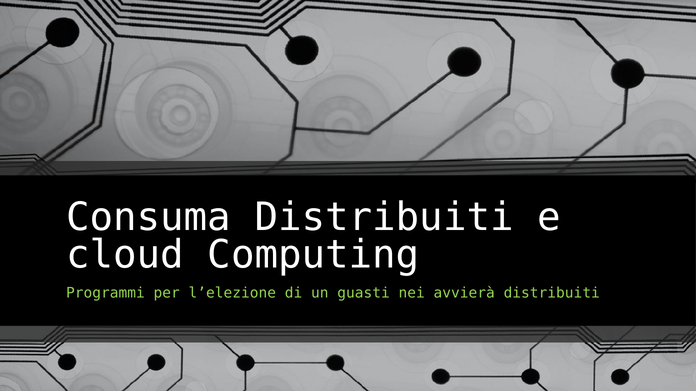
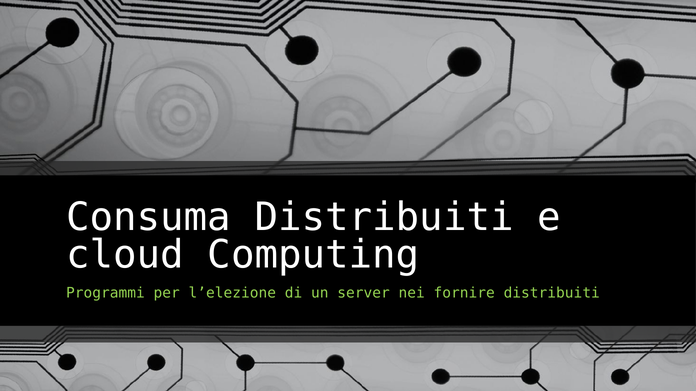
guasti: guasti -> server (364, 293)
avvierà: avvierà -> fornire (464, 293)
